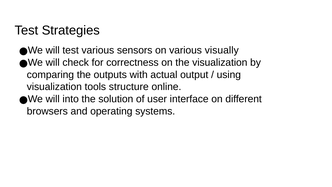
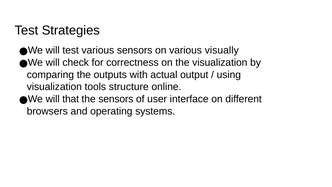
into: into -> that (71, 99)
the solution: solution -> sensors (116, 99)
